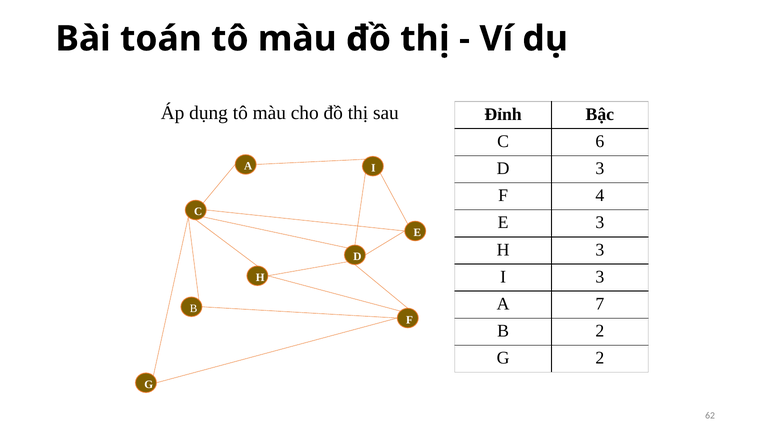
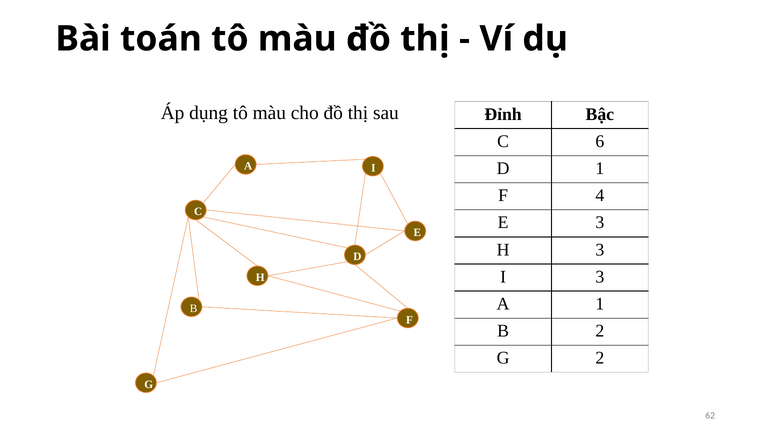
D 3: 3 -> 1 (600, 169)
A 7: 7 -> 1 (600, 304)
